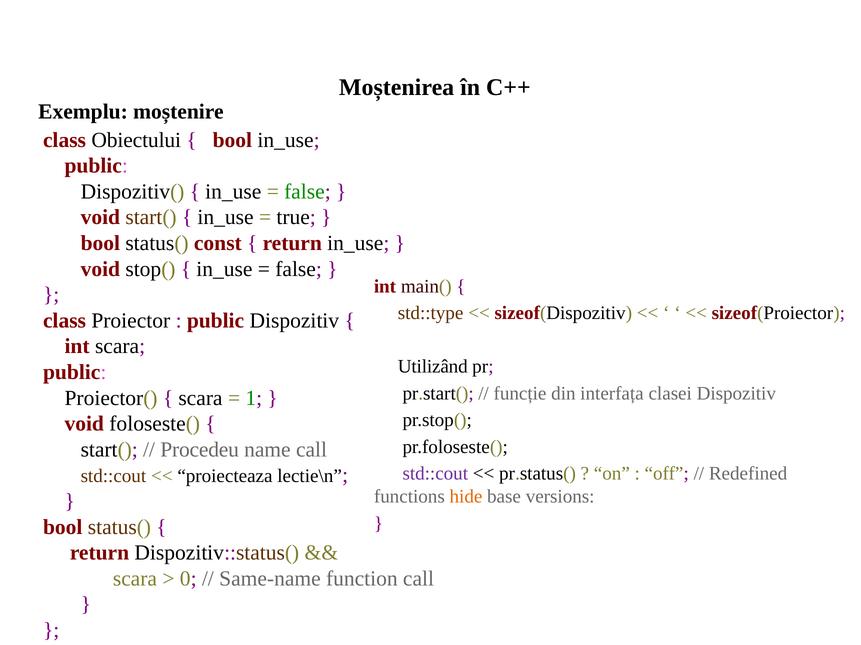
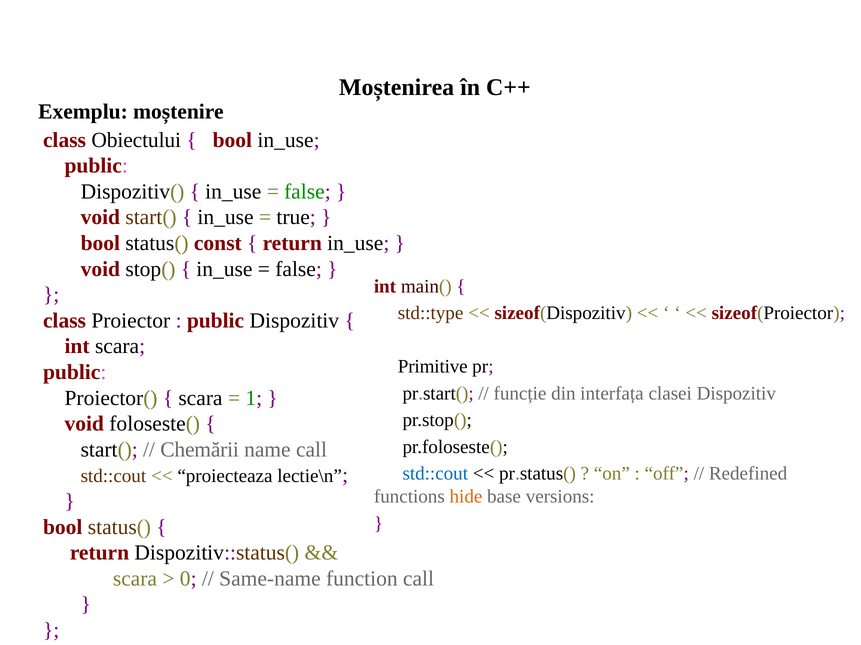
Utilizând: Utilizând -> Primitive (433, 367)
Procedeu: Procedeu -> Chemării (200, 450)
std::cout colour: purple -> blue (435, 474)
